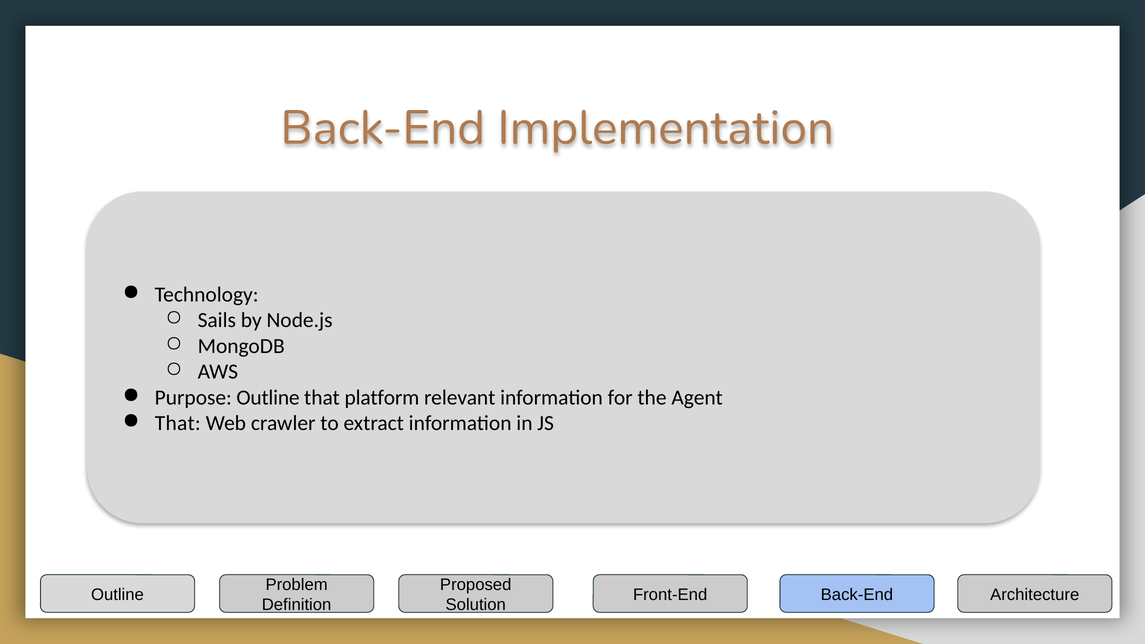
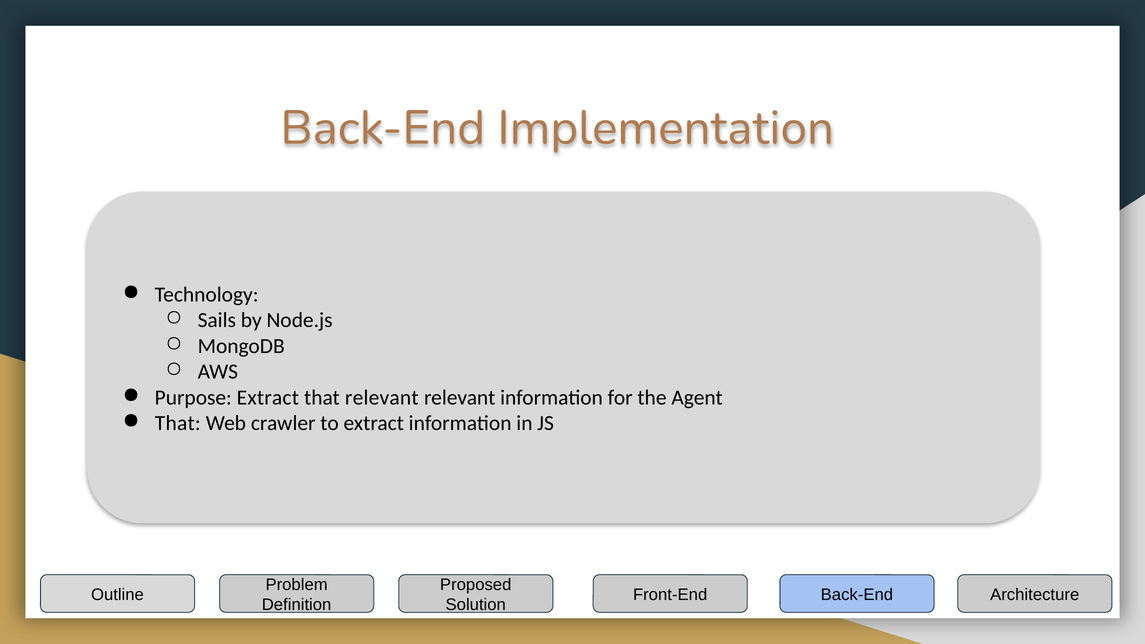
Purpose Outline: Outline -> Extract (268, 398)
that platform: platform -> relevant (382, 398)
